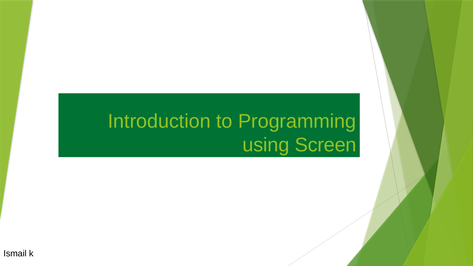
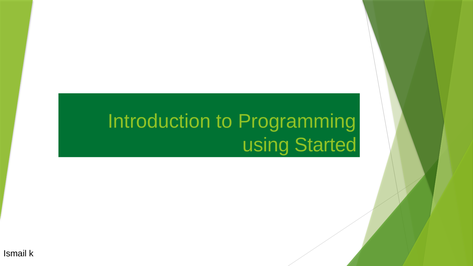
Screen: Screen -> Started (326, 145)
